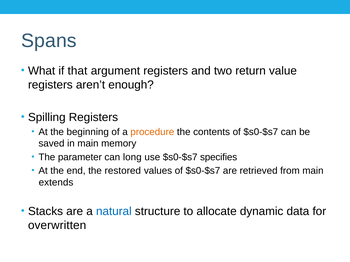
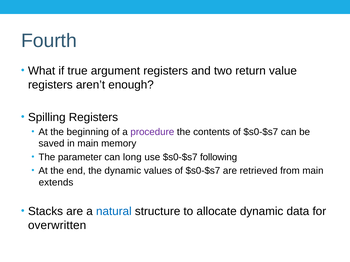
Spans: Spans -> Fourth (49, 41)
that: that -> true (78, 71)
procedure colour: orange -> purple (152, 132)
specifies: specifies -> following (219, 157)
the restored: restored -> dynamic (123, 171)
